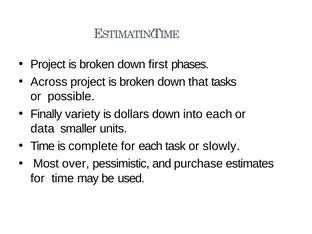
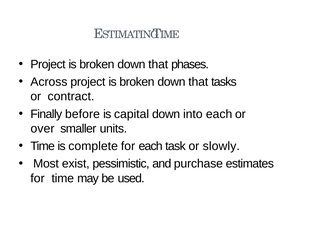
first: first -> that (158, 64)
possible: possible -> contract (71, 96)
variety: variety -> before (82, 114)
dollars: dollars -> capital (132, 114)
data: data -> over (43, 129)
over: over -> exist (76, 164)
